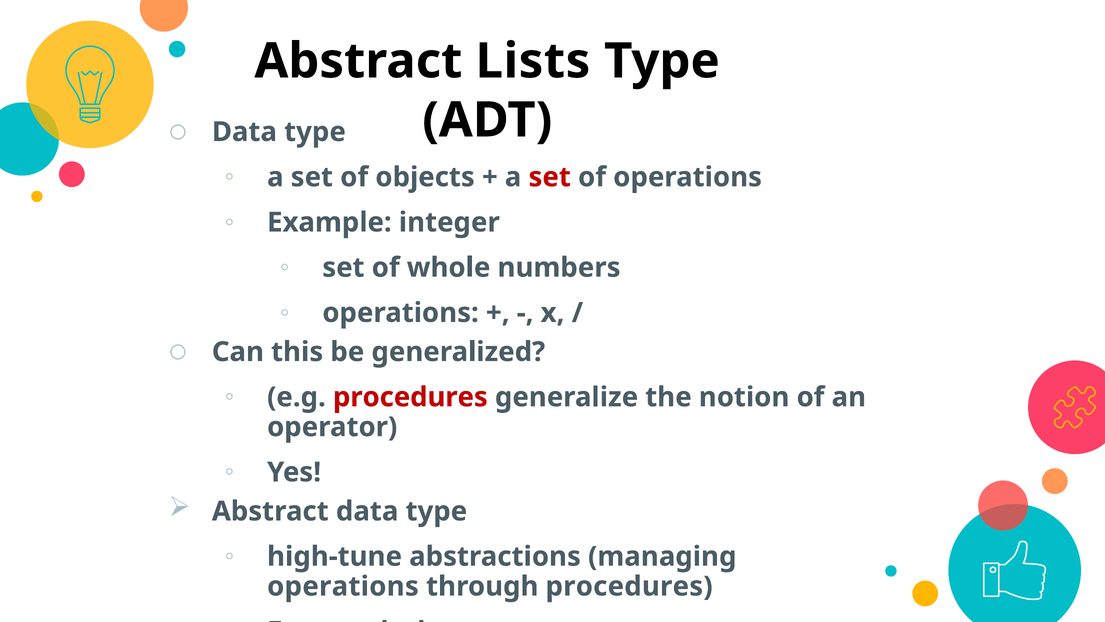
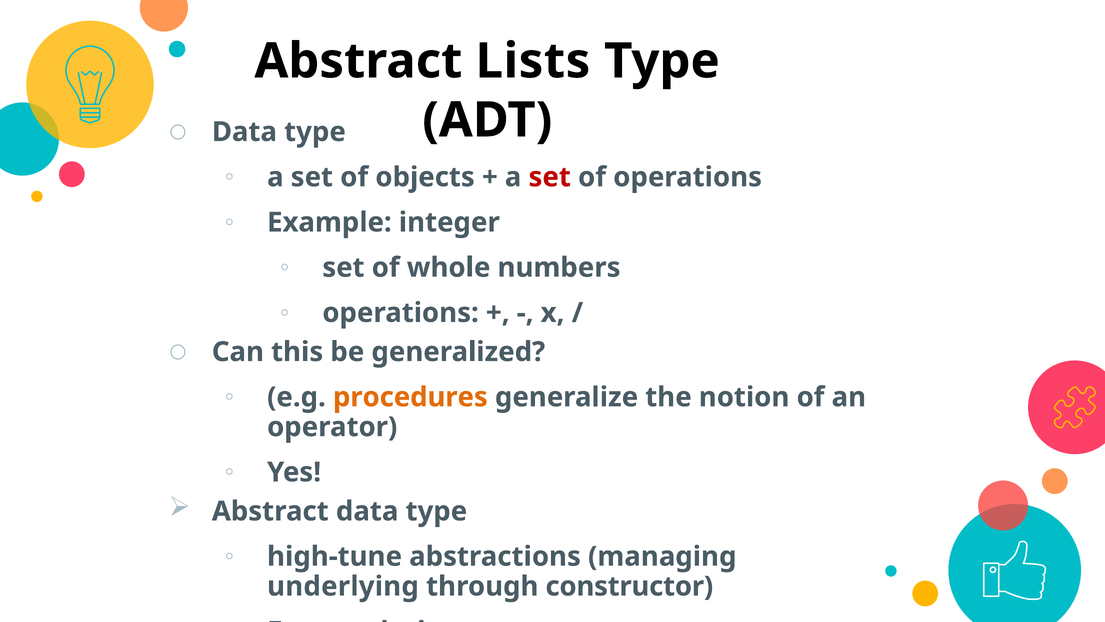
procedures colour: red -> orange (410, 397)
operations: operations -> underlying (343, 586)
through procedures: procedures -> constructor (629, 586)
